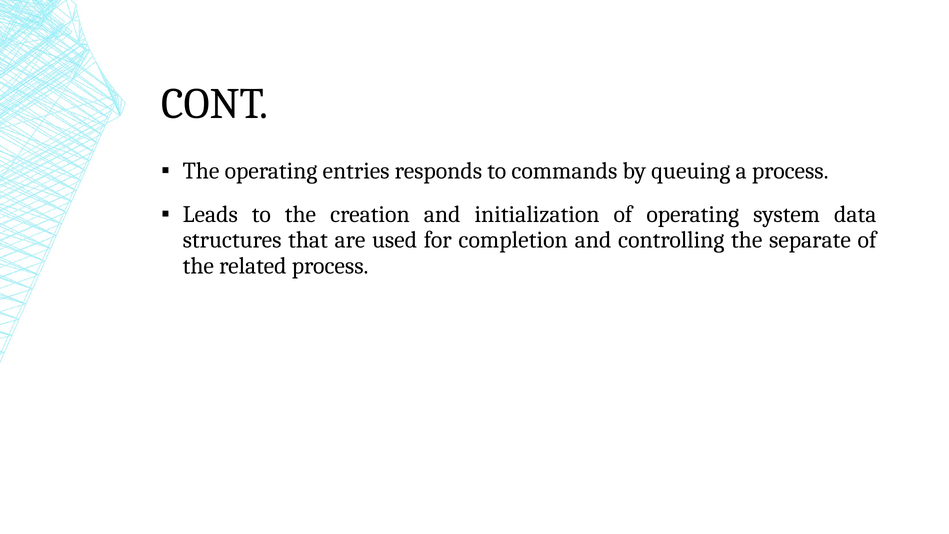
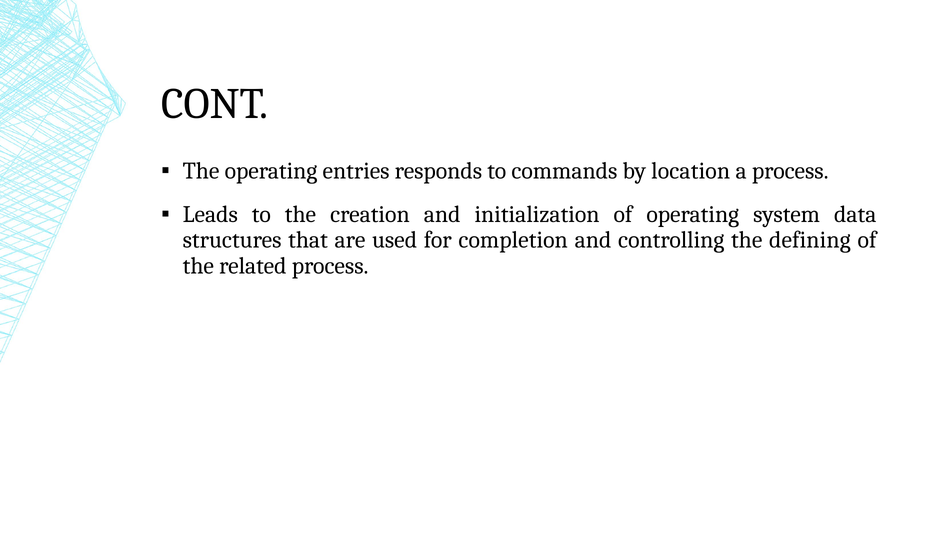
queuing: queuing -> location (691, 171)
separate: separate -> defining (810, 240)
